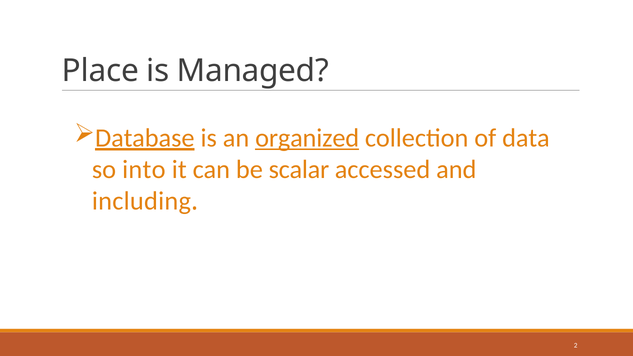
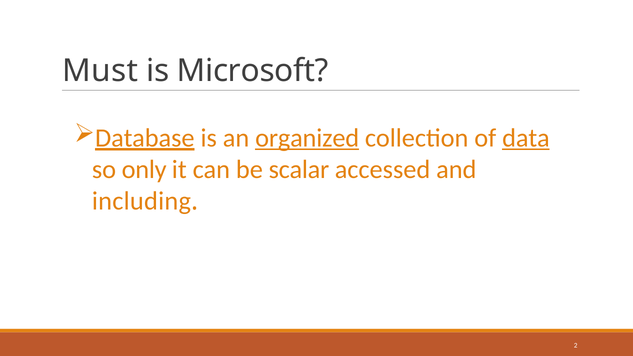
Place: Place -> Must (100, 71)
Managed: Managed -> Microsoft (253, 71)
data underline: none -> present (526, 138)
into: into -> only (144, 170)
